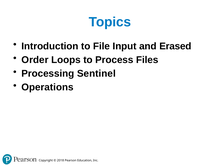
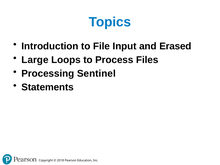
Order: Order -> Large (35, 60)
Operations: Operations -> Statements (48, 87)
